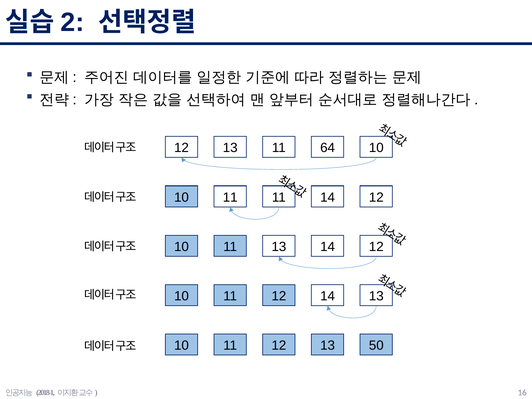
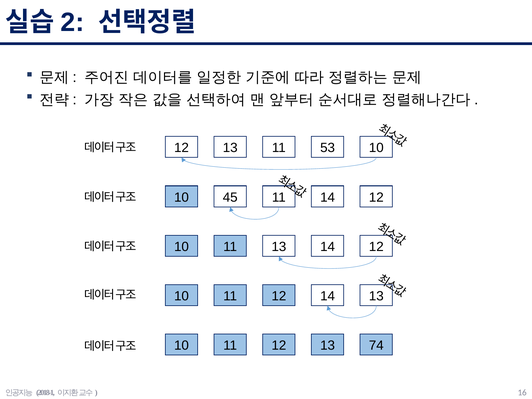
64: 64 -> 53 (328, 148)
11: 11 -> 45 (230, 197)
50: 50 -> 74 (376, 345)
